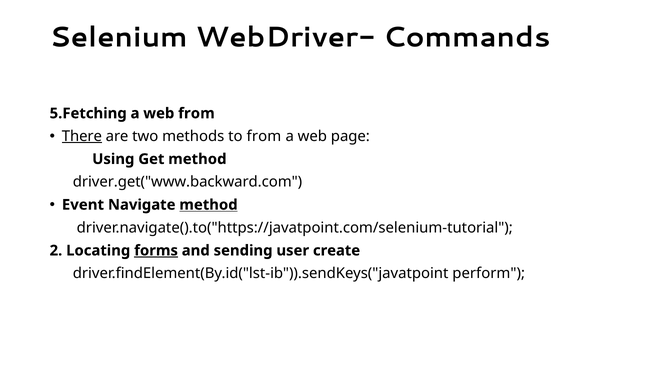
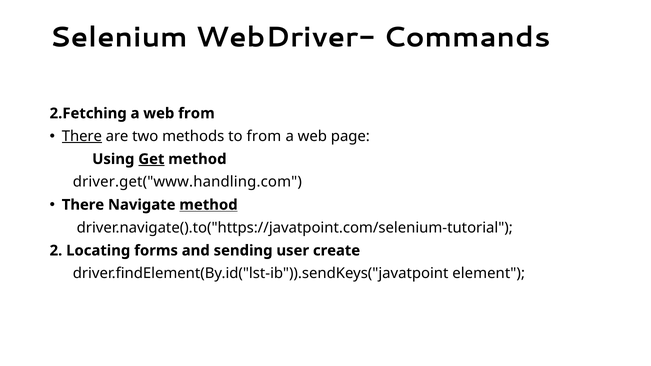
5.Fetching: 5.Fetching -> 2.Fetching (88, 113)
Get underline: none -> present (151, 159)
driver.get("www.backward.com: driver.get("www.backward.com -> driver.get("www.handling.com (187, 182)
Event: Event -> There (83, 205)
forms underline: present -> none (156, 251)
perform: perform -> element (489, 274)
